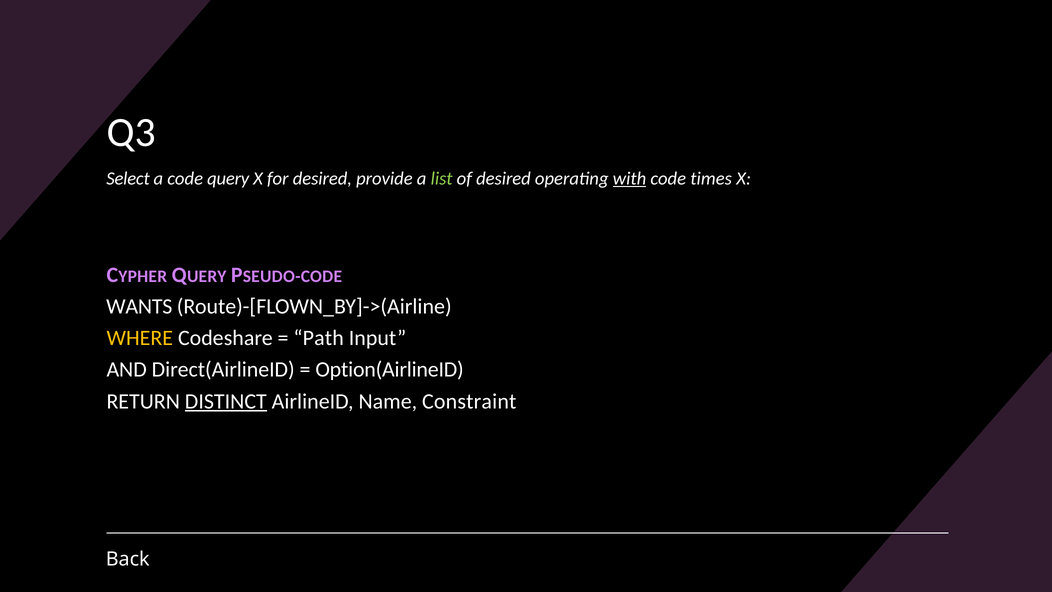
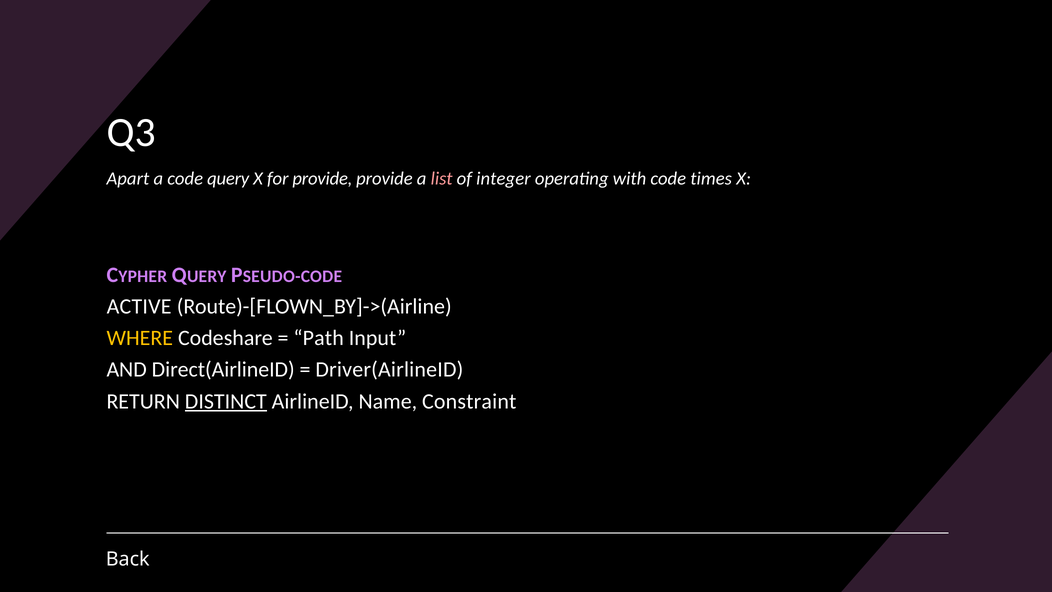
Select: Select -> Apart (128, 178)
for desired: desired -> provide (322, 178)
list colour: light green -> pink (442, 178)
of desired: desired -> integer (503, 178)
with underline: present -> none (630, 178)
WANTS: WANTS -> ACTIVE (139, 306)
Option(AirlineID: Option(AirlineID -> Driver(AirlineID (389, 370)
